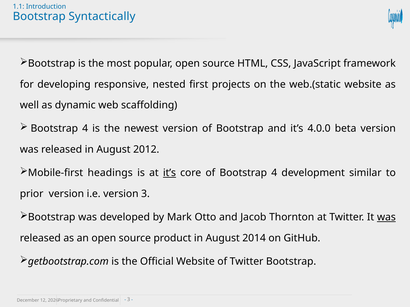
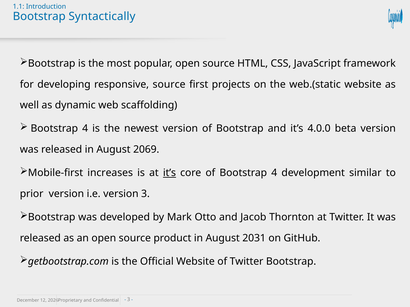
responsive nested: nested -> source (169, 84)
2012: 2012 -> 2069 (146, 150)
headings: headings -> increases (110, 173)
was underline: present -> none (386, 218)
2014: 2014 -> 2031 (254, 238)
